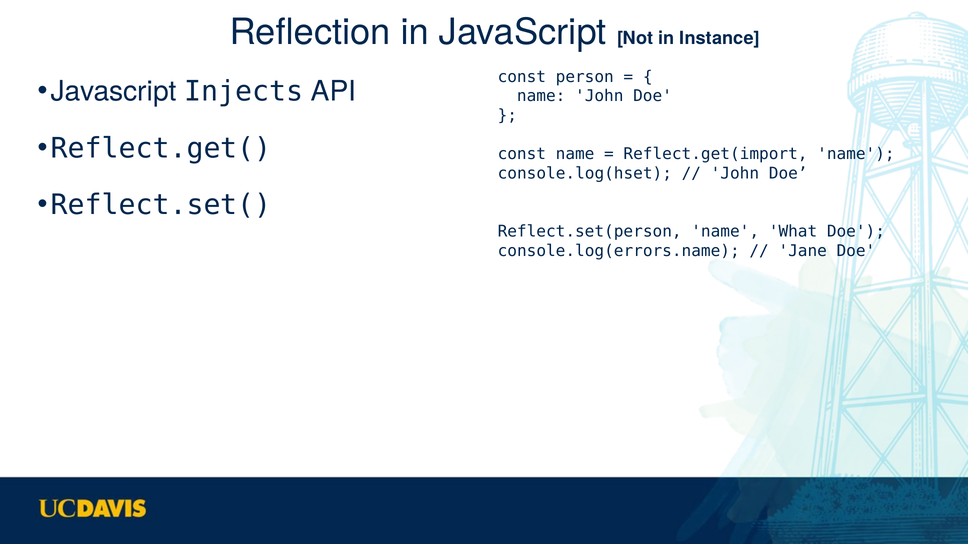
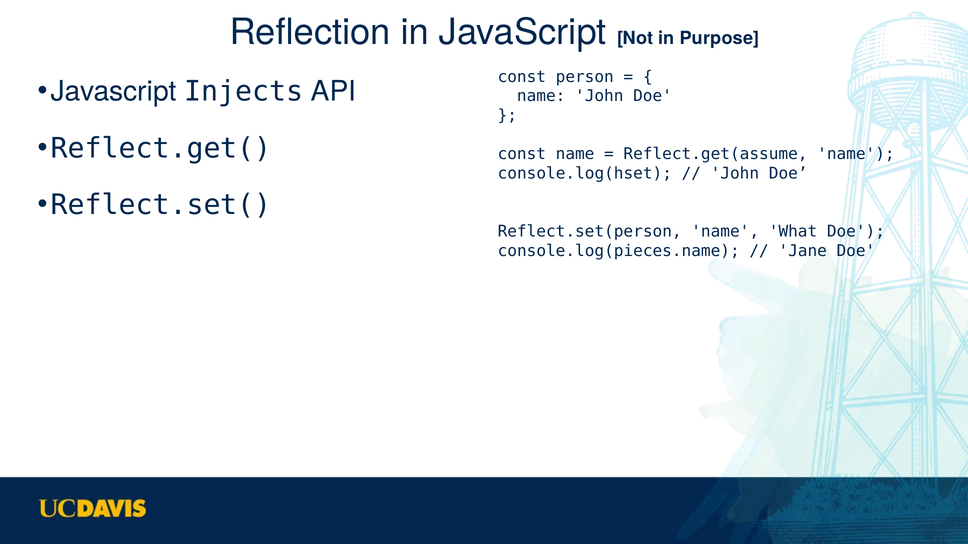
Instance: Instance -> Purpose (720, 38)
Reflect.get(import: Reflect.get(import -> Reflect.get(assume (716, 154)
console.log(errors.name: console.log(errors.name -> console.log(pieces.name (619, 251)
